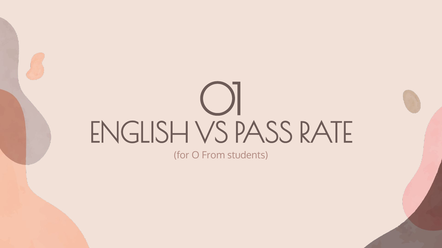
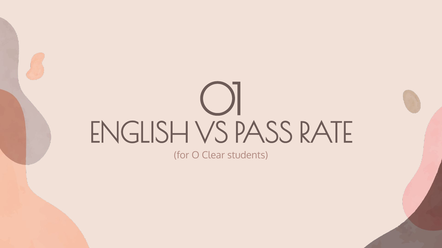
From: From -> Clear (213, 156)
